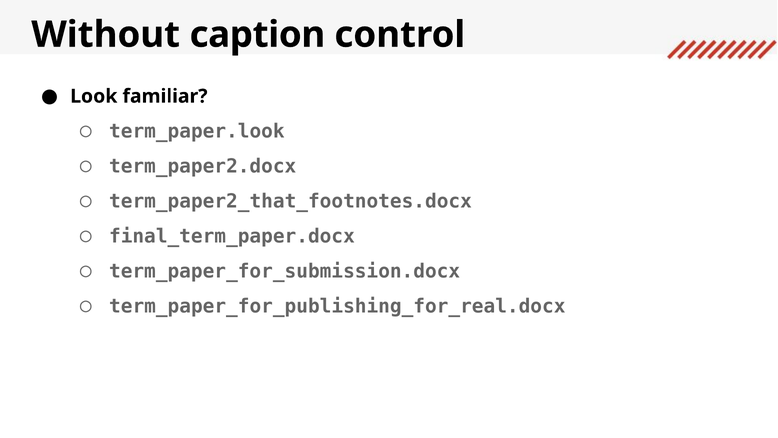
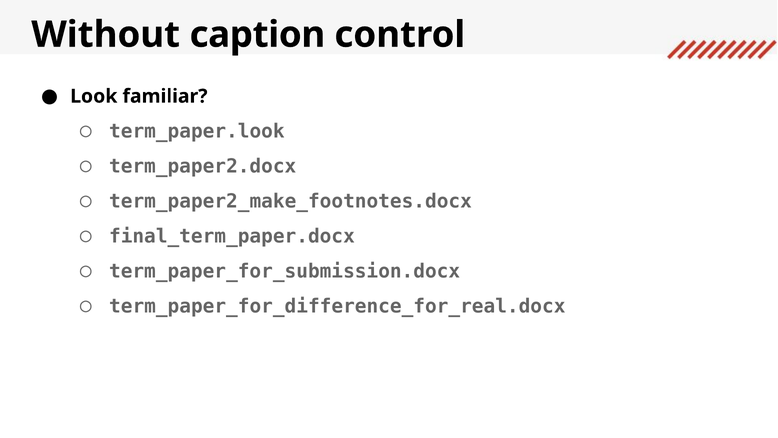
term_paper2_that_footnotes.docx: term_paper2_that_footnotes.docx -> term_paper2_make_footnotes.docx (290, 201)
term_paper_for_publishing_for_real.docx: term_paper_for_publishing_for_real.docx -> term_paper_for_difference_for_real.docx (337, 306)
